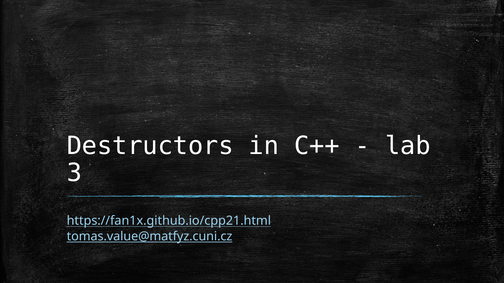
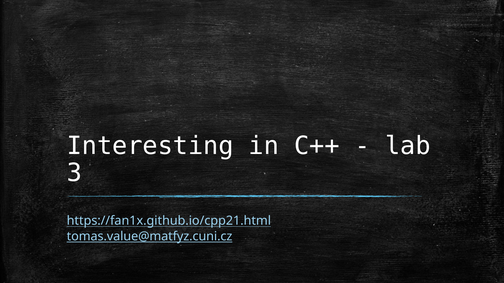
Destructors: Destructors -> Interesting (150, 146)
